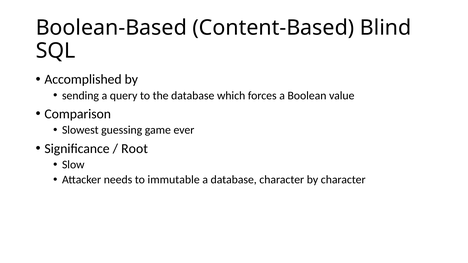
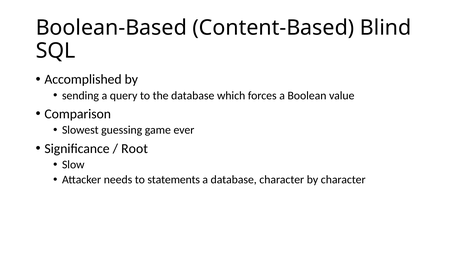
immutable: immutable -> statements (174, 180)
